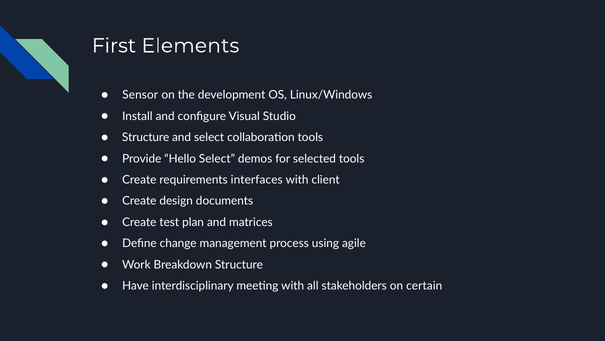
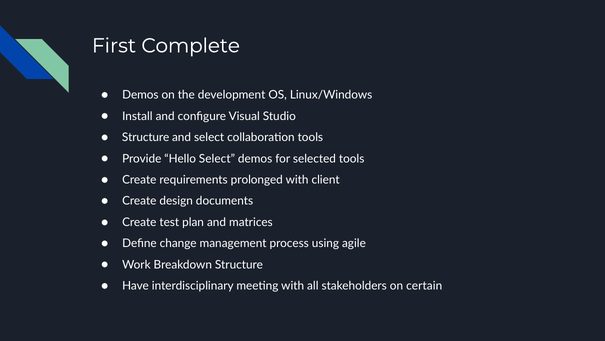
Elements: Elements -> Complete (191, 46)
Sensor: Sensor -> Demos (140, 95)
interfaces: interfaces -> prolonged (257, 180)
